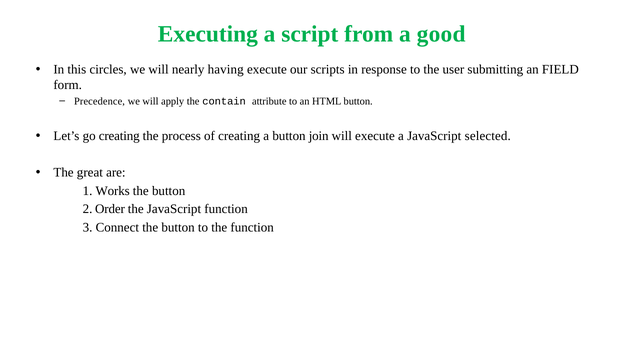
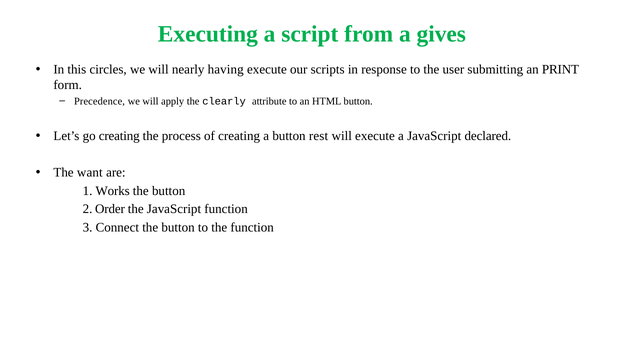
good: good -> gives (441, 34)
FIELD: FIELD -> PRINT (560, 70)
contain: contain -> clearly (224, 101)
join: join -> rest (319, 136)
selected: selected -> declared (488, 136)
great: great -> want (90, 173)
